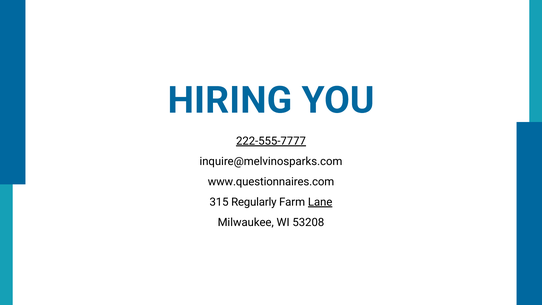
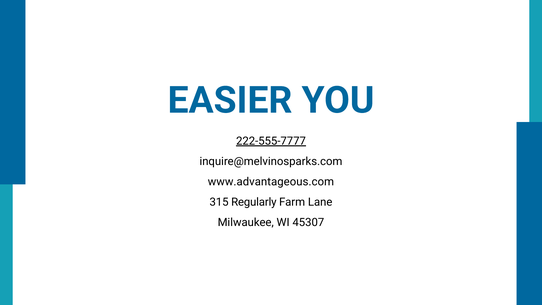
HIRING: HIRING -> EASIER (230, 100)
www.questionnaires.com: www.questionnaires.com -> www.advantageous.com (271, 182)
Lane underline: present -> none (320, 202)
53208: 53208 -> 45307 (308, 222)
